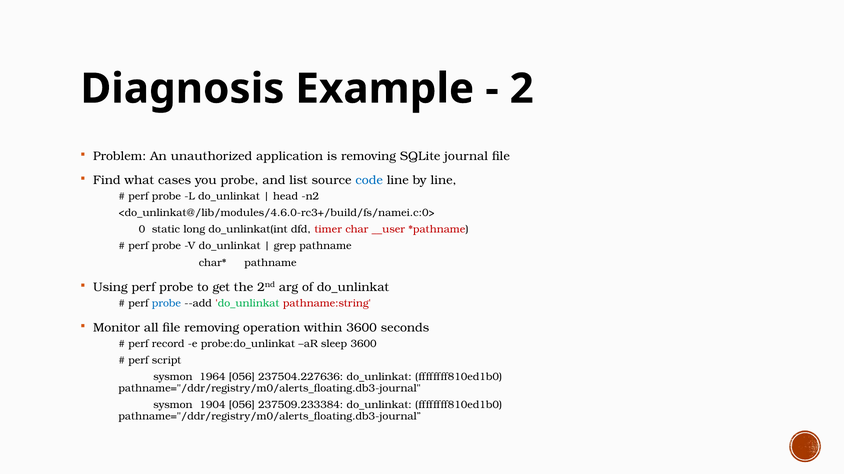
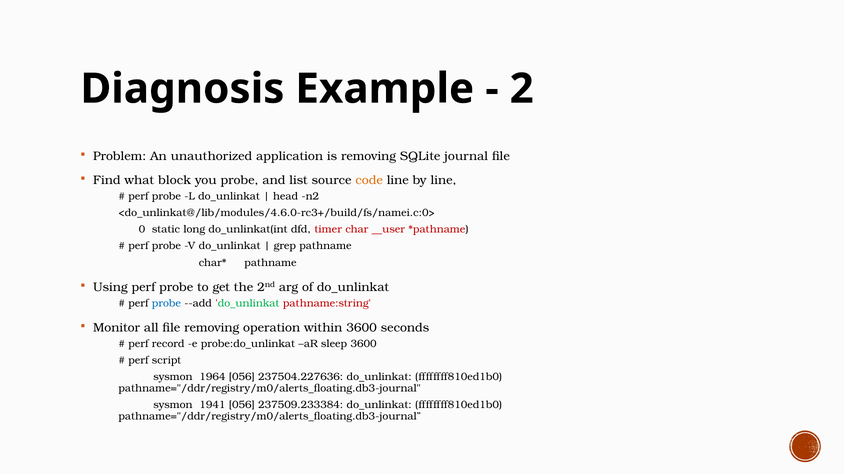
cases: cases -> block (175, 180)
code colour: blue -> orange (369, 180)
1904: 1904 -> 1941 (212, 405)
